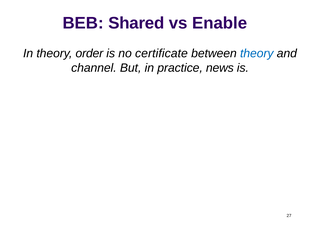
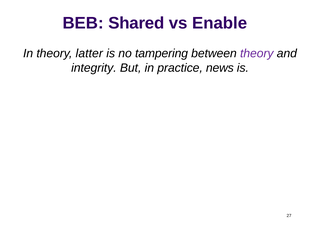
order: order -> latter (89, 54)
certificate: certificate -> tampering (162, 54)
theory colour: blue -> purple (257, 54)
channel: channel -> integrity (94, 68)
